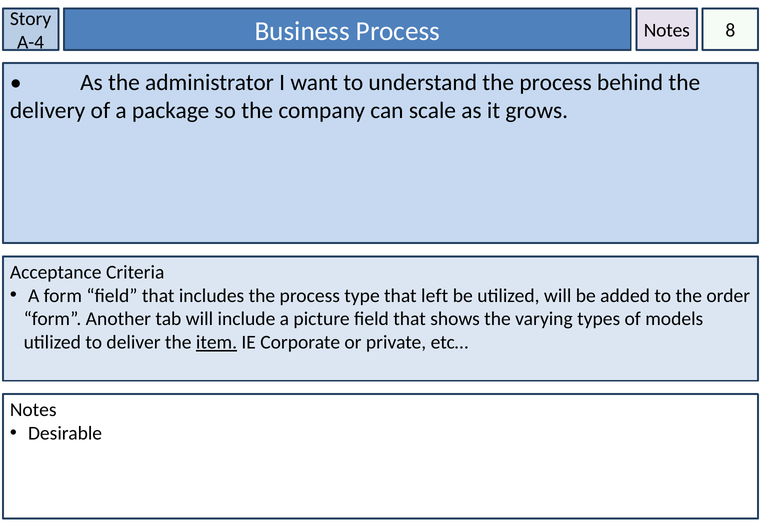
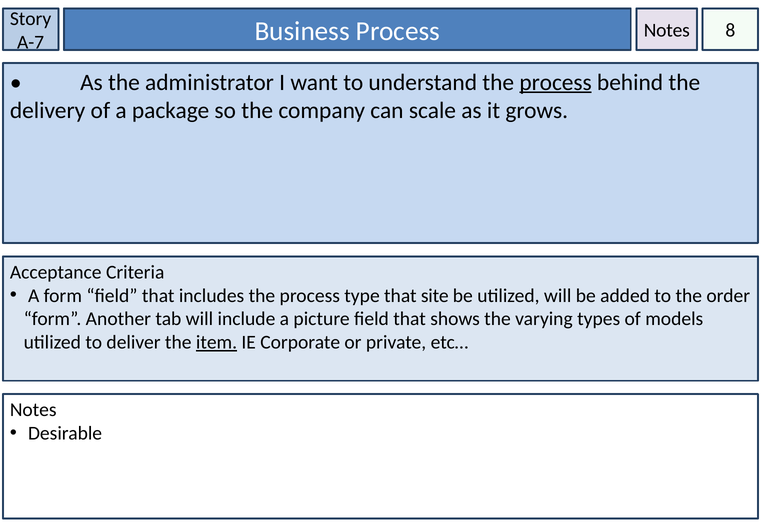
A-4: A-4 -> A-7 (31, 42)
process underline: none -> present (556, 82)
left: left -> site (435, 295)
